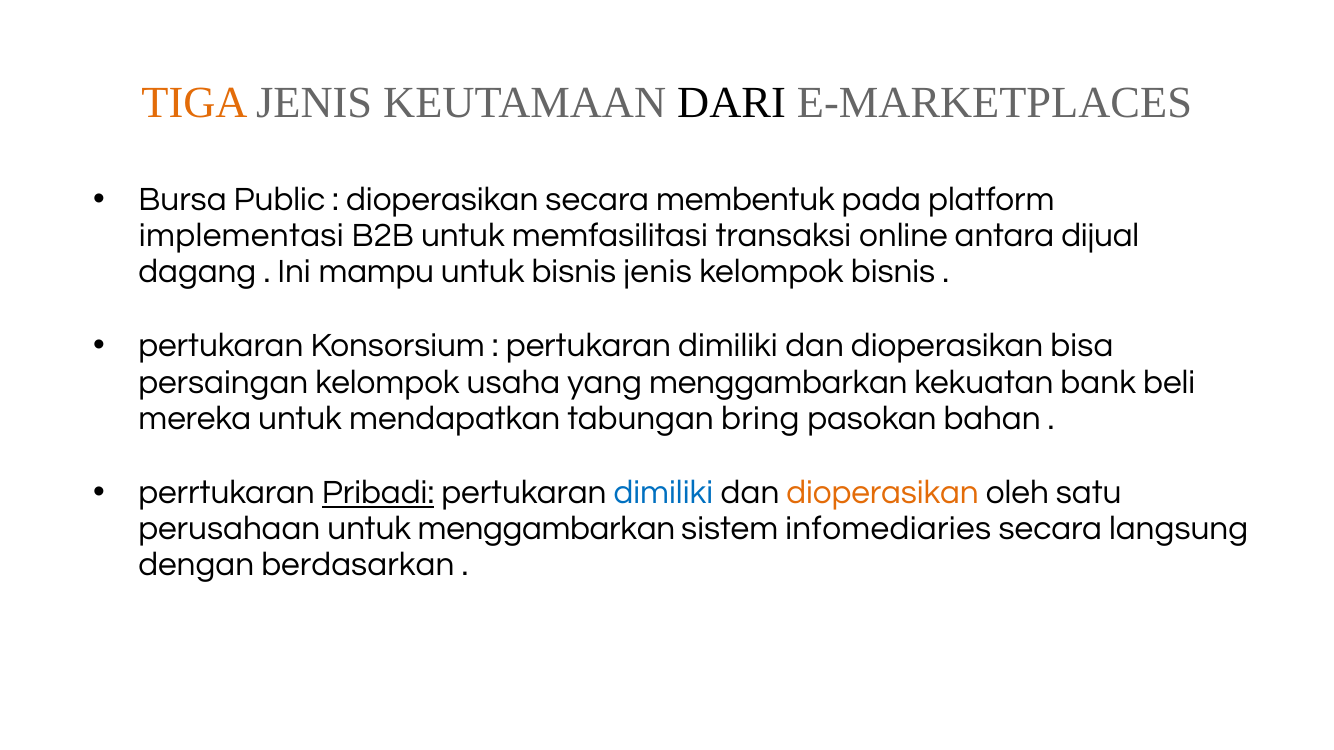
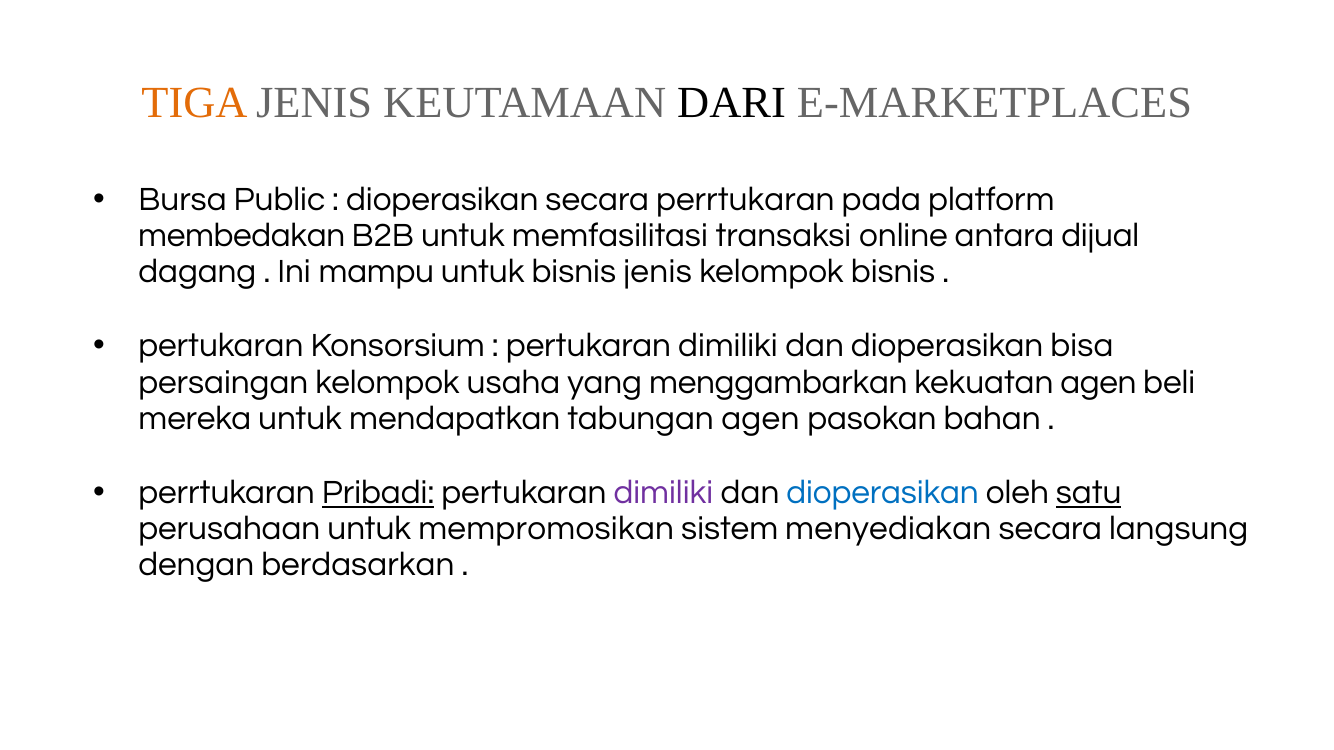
secara membentuk: membentuk -> perrtukaran (745, 200)
implementasi: implementasi -> membedakan (242, 236)
kekuatan bank: bank -> agen (1099, 382)
tabungan bring: bring -> agen (760, 418)
dimiliki colour: blue -> purple (663, 493)
dioperasikan colour: orange -> blue (883, 493)
satu underline: none -> present (1089, 493)
untuk menggambarkan: menggambarkan -> mempromosikan (546, 529)
infomediaries: infomediaries -> menyediakan (888, 529)
